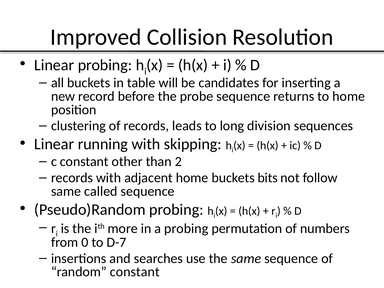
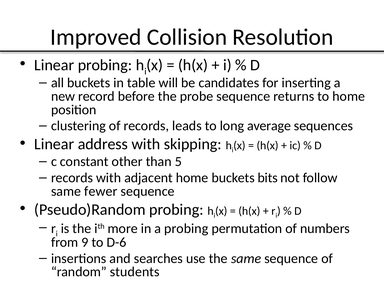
division: division -> average (269, 126)
running: running -> address (103, 144)
2: 2 -> 5 (178, 162)
called: called -> fewer (101, 191)
0: 0 -> 9 (85, 242)
D-7: D-7 -> D-6 (116, 242)
random constant: constant -> students (135, 272)
